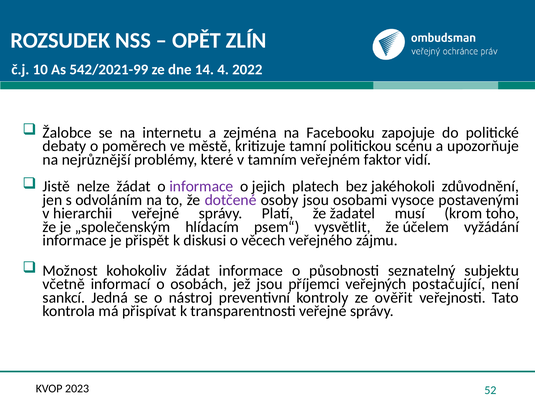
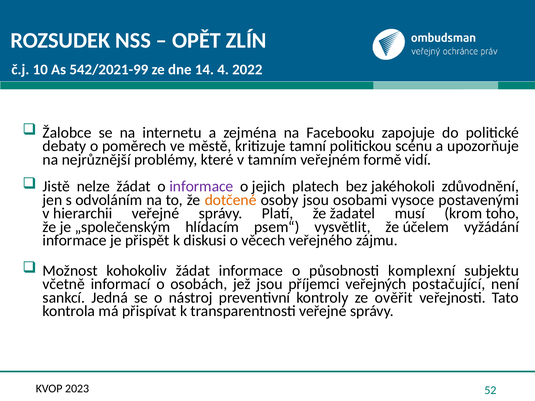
faktor: faktor -> formě (383, 160)
dotčené colour: purple -> orange (231, 200)
seznatelný: seznatelný -> komplexní (422, 271)
